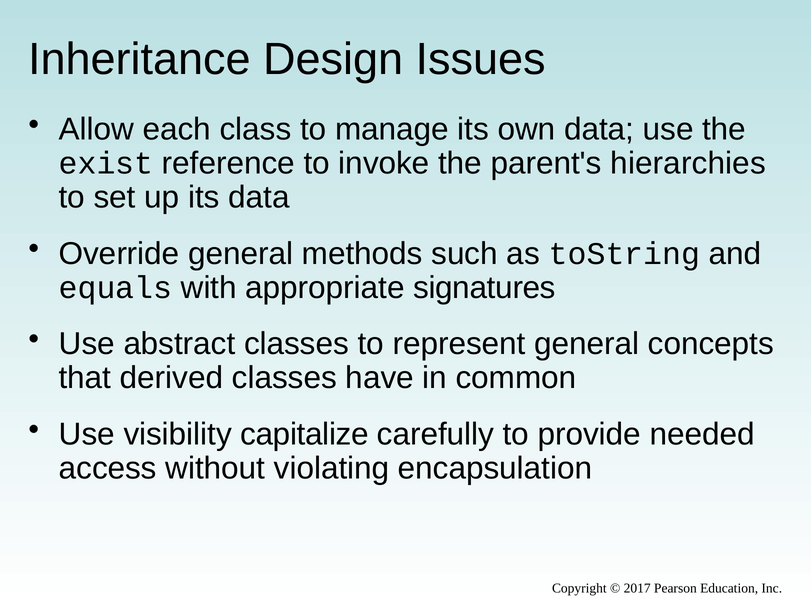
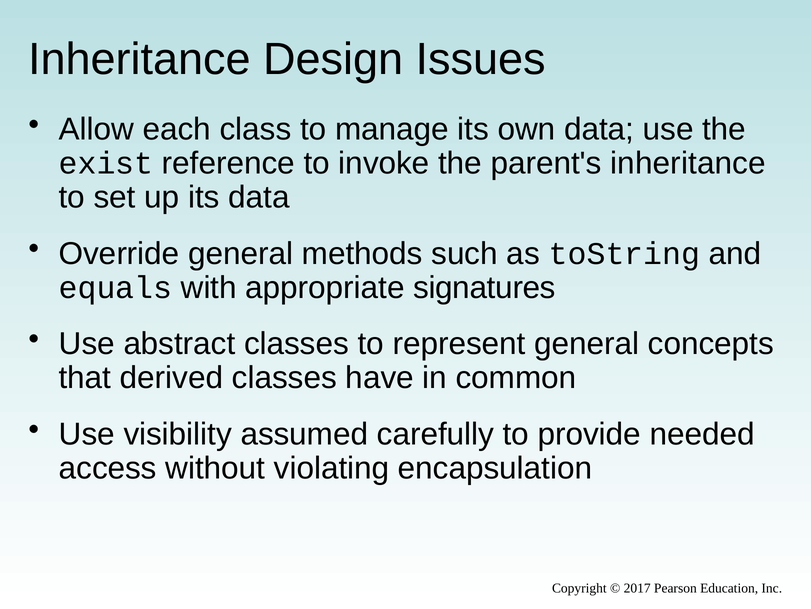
parent's hierarchies: hierarchies -> inheritance (688, 163)
capitalize: capitalize -> assumed (304, 434)
